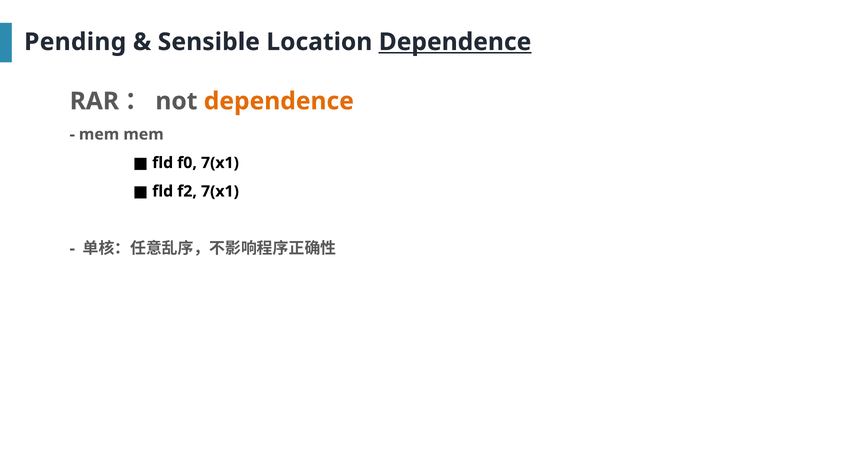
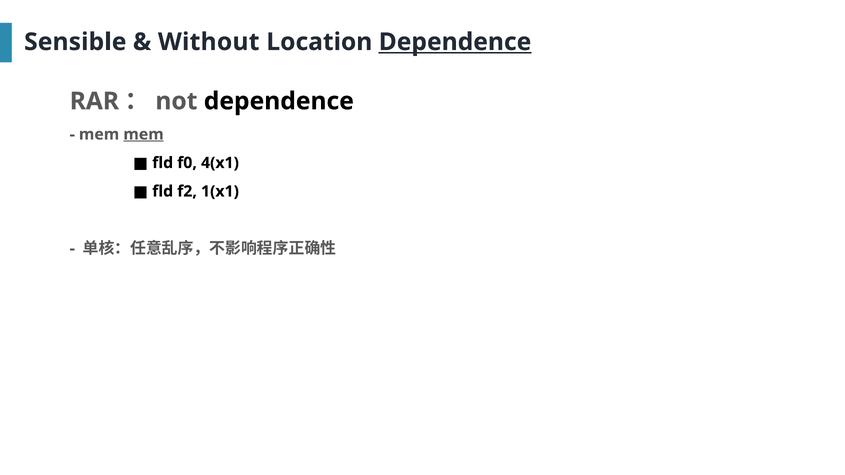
Pending: Pending -> Sensible (75, 42)
Sensible: Sensible -> Without (209, 42)
dependence colour: orange -> black (279, 101)
mem underline: none -> present (144, 134)
f0 7(x1: 7(x1 -> 4(x1 (220, 163)
f2 7(x1: 7(x1 -> 1(x1 (220, 191)
